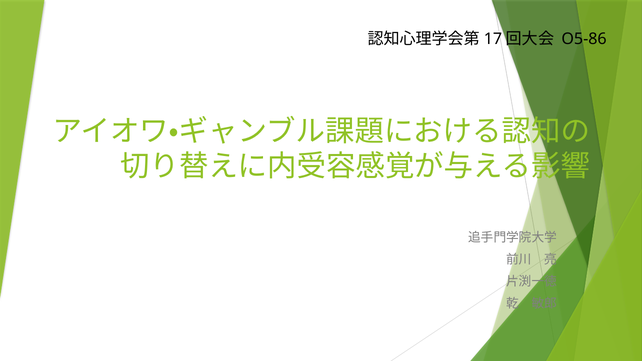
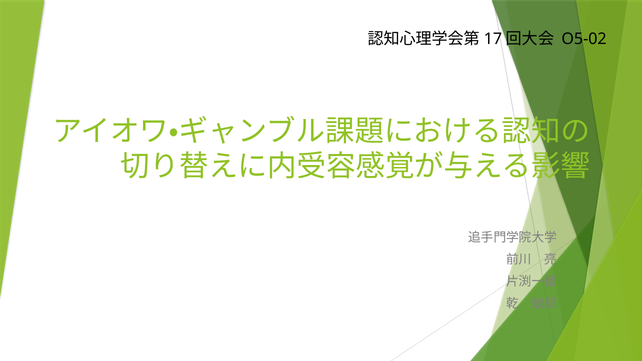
O5-86: O5-86 -> O5-02 (584, 39)
